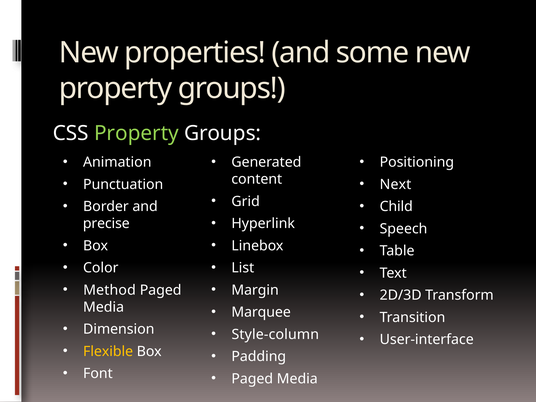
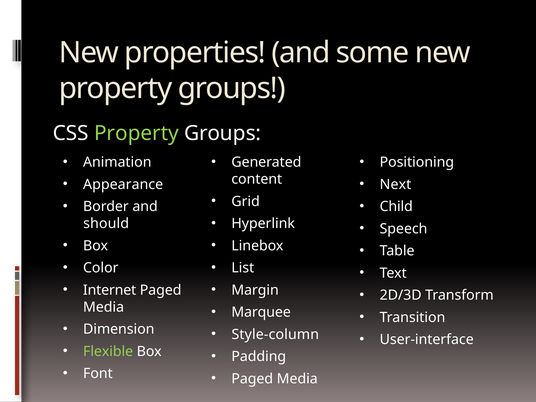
Punctuation: Punctuation -> Appearance (123, 184)
precise: precise -> should (106, 224)
Method: Method -> Internet (110, 290)
Flexible colour: yellow -> light green (108, 351)
